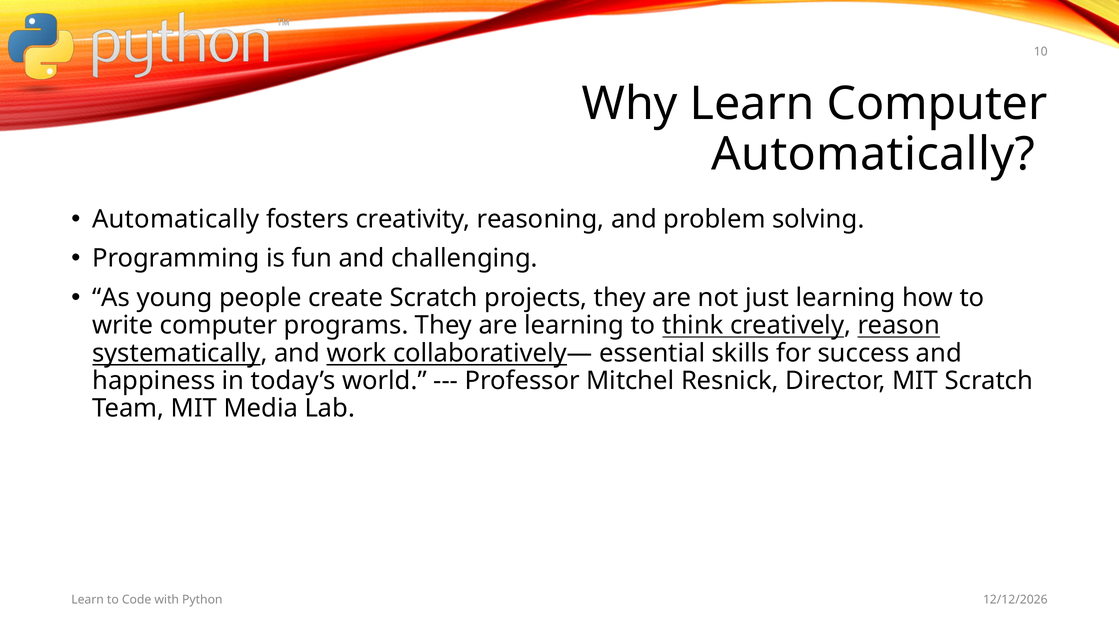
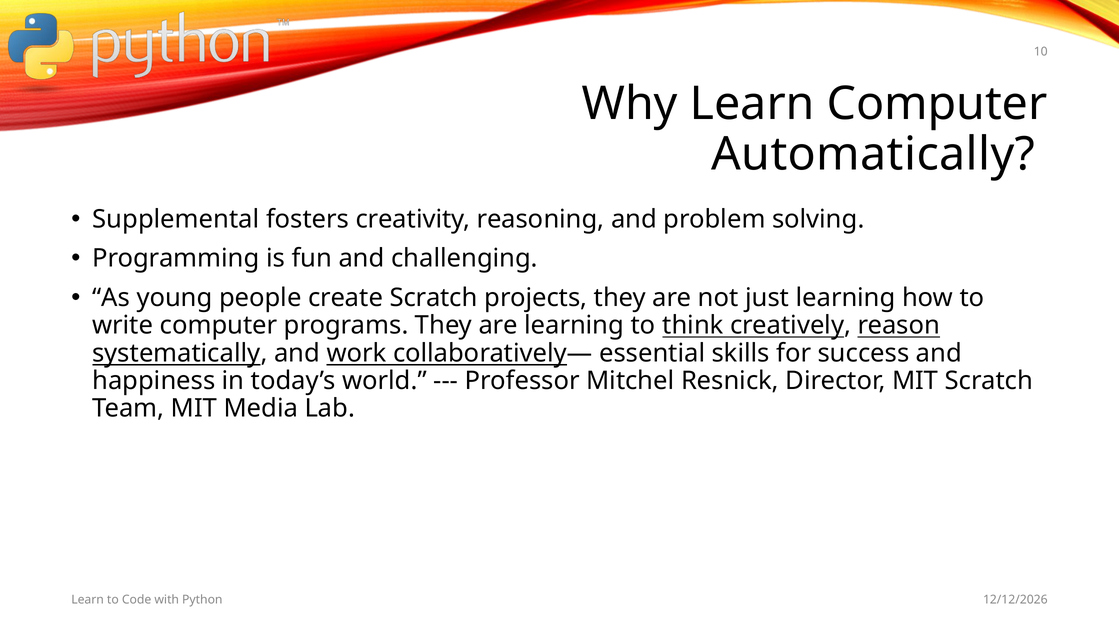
Automatically: Automatically -> Supplemental (176, 219)
